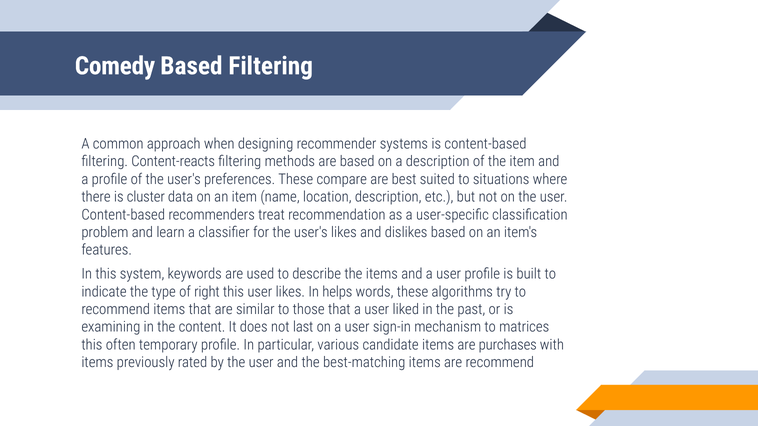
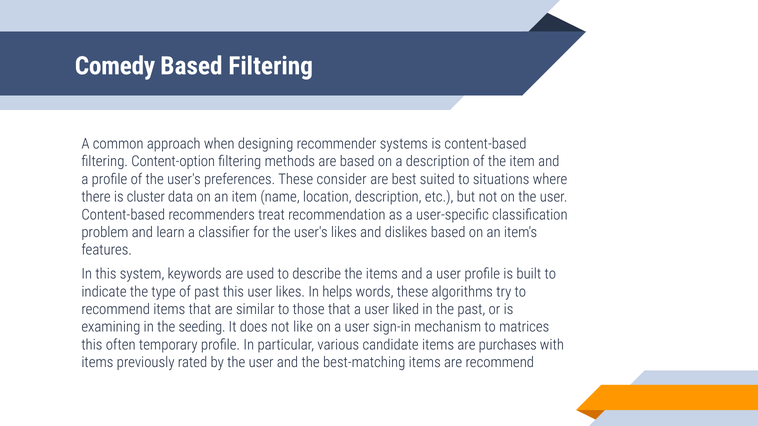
Content-reacts: Content-reacts -> Content-option (173, 162)
compare: compare -> consider (342, 179)
of right: right -> past (207, 292)
content: content -> seeding (202, 327)
last: last -> like (303, 327)
